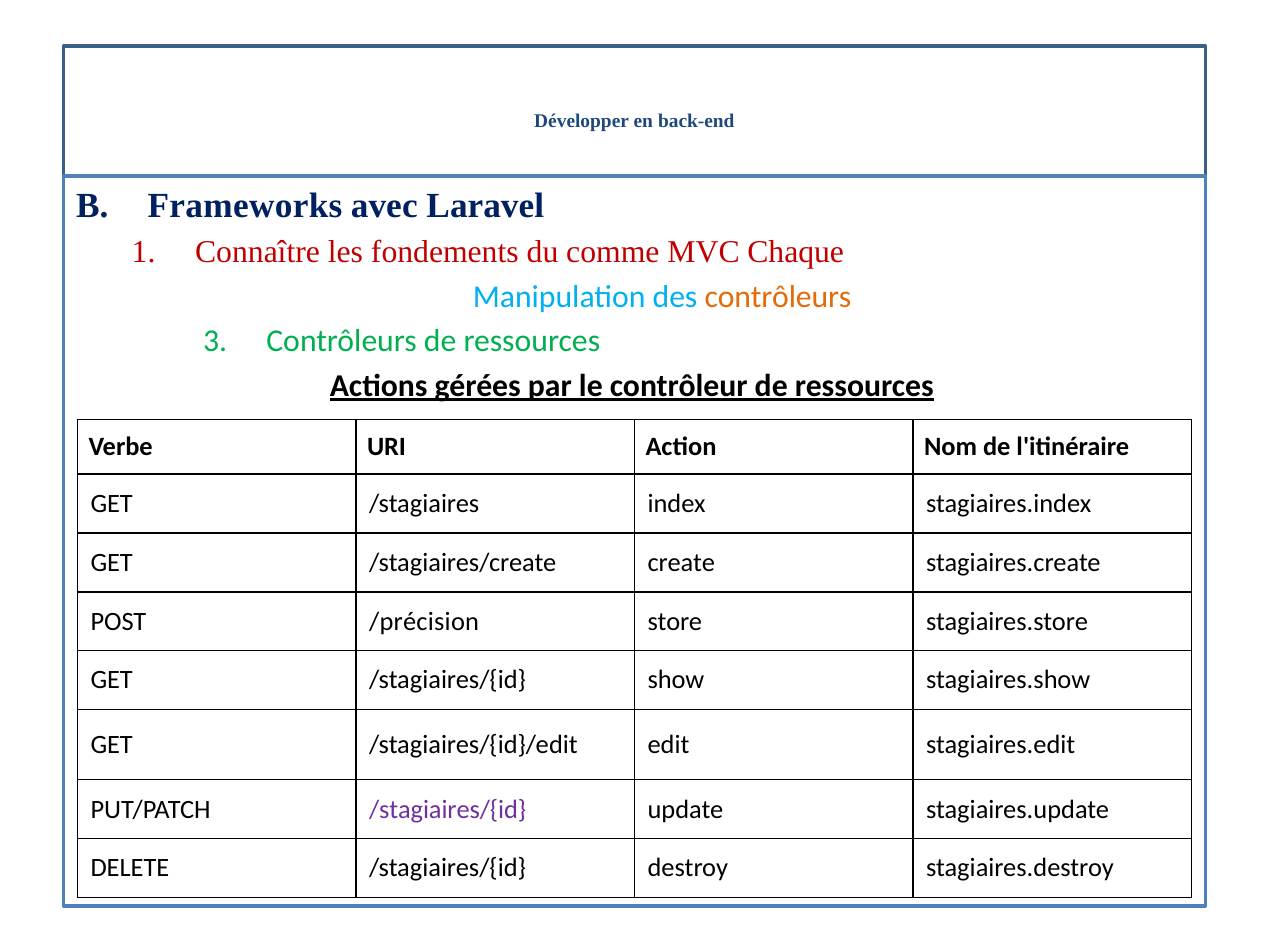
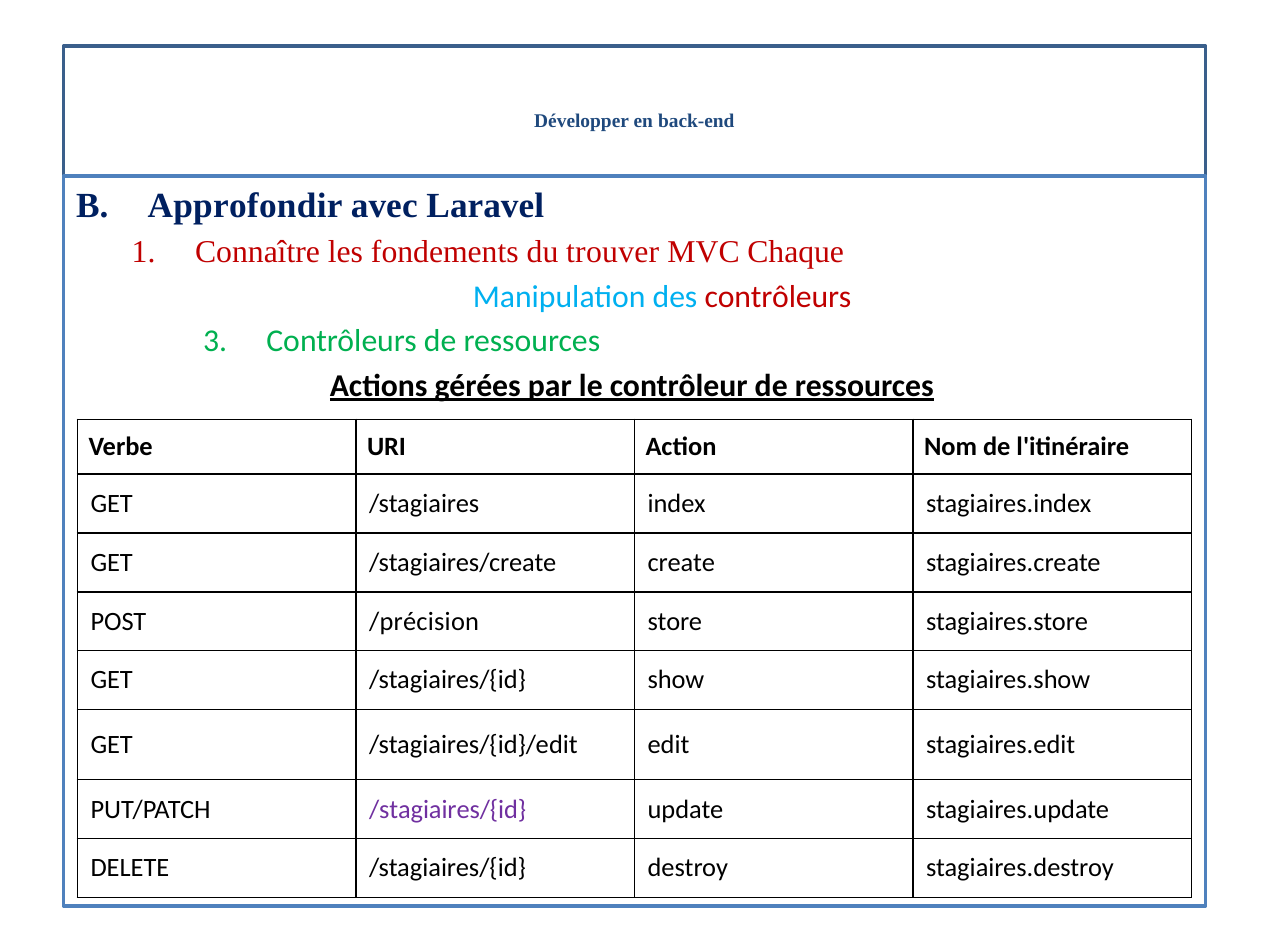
Frameworks: Frameworks -> Approfondir (245, 206)
comme: comme -> trouver (613, 252)
contrôleurs colour: orange -> red (778, 297)
